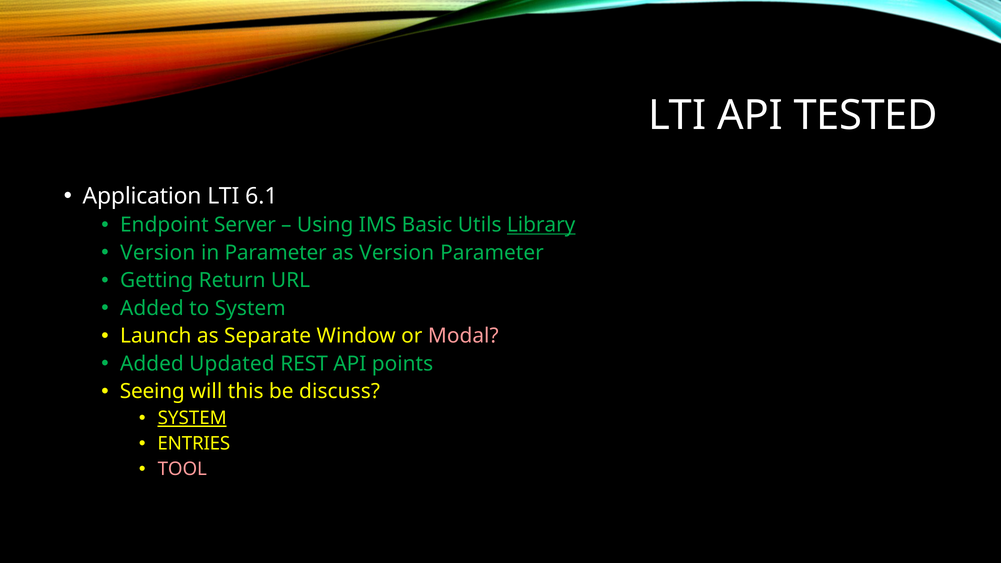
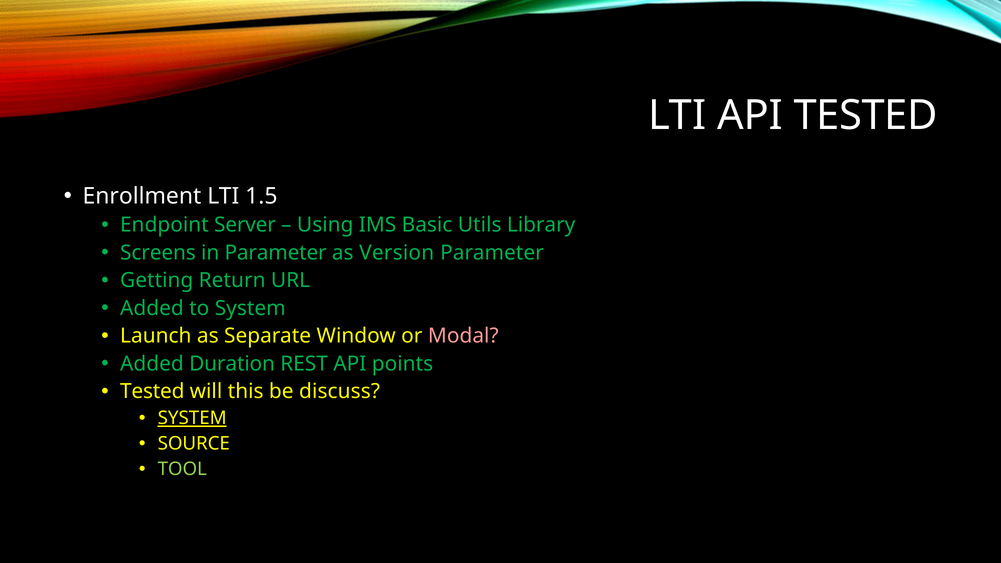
Application: Application -> Enrollment (142, 196)
6.1: 6.1 -> 1.5 (261, 196)
Library underline: present -> none (541, 225)
Version: Version -> Screens (158, 253)
Updated: Updated -> Duration (232, 364)
Seeing: Seeing -> Tested (152, 392)
ENTRIES: ENTRIES -> SOURCE (194, 444)
TOOL colour: pink -> light green (182, 469)
